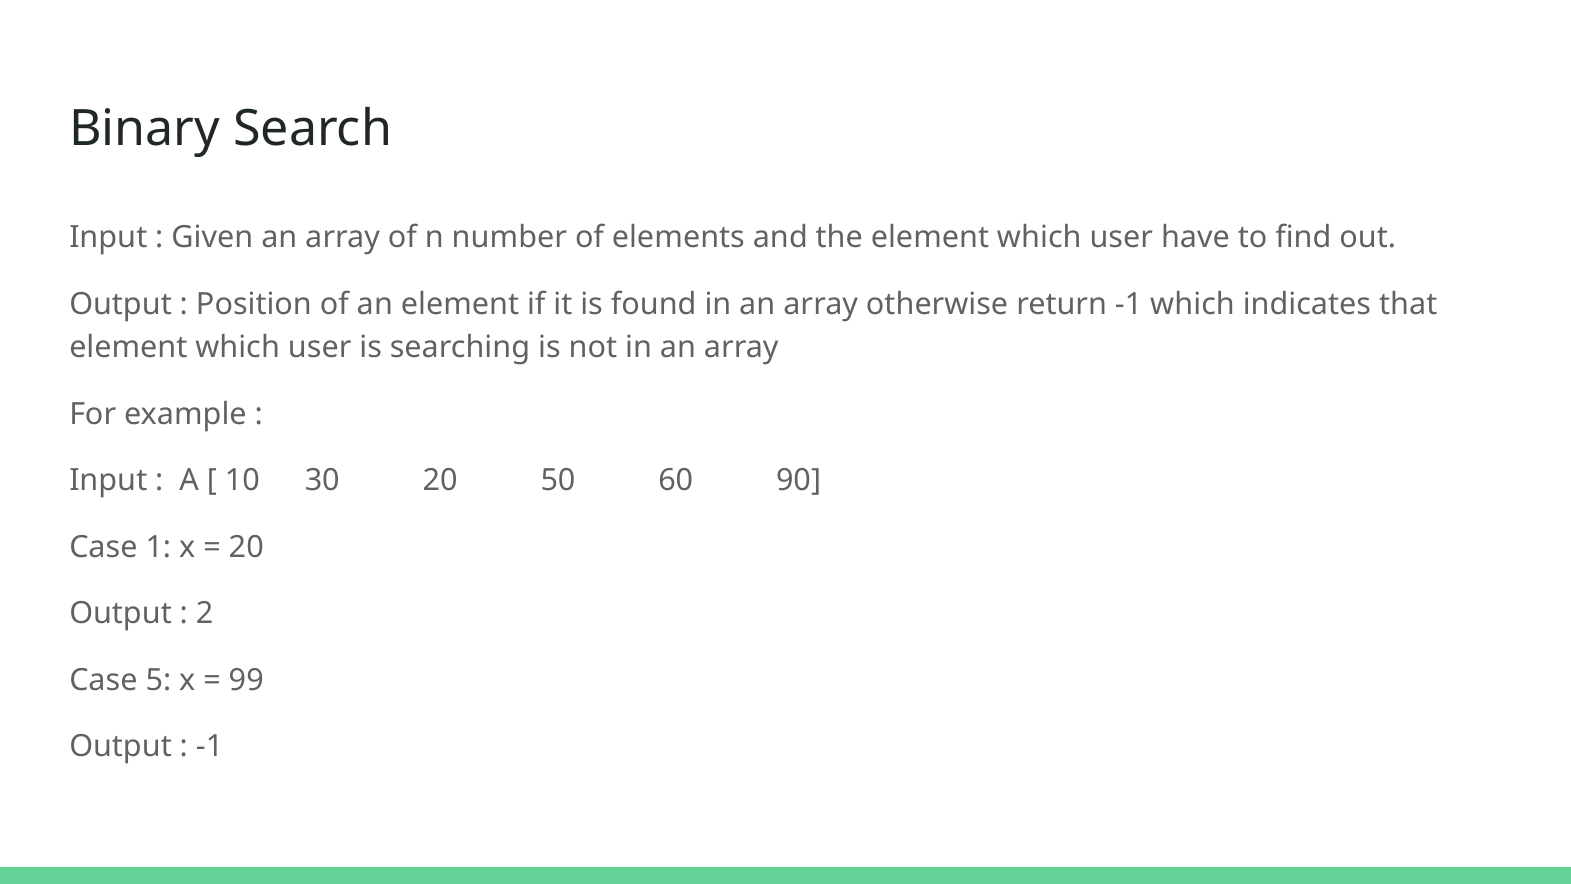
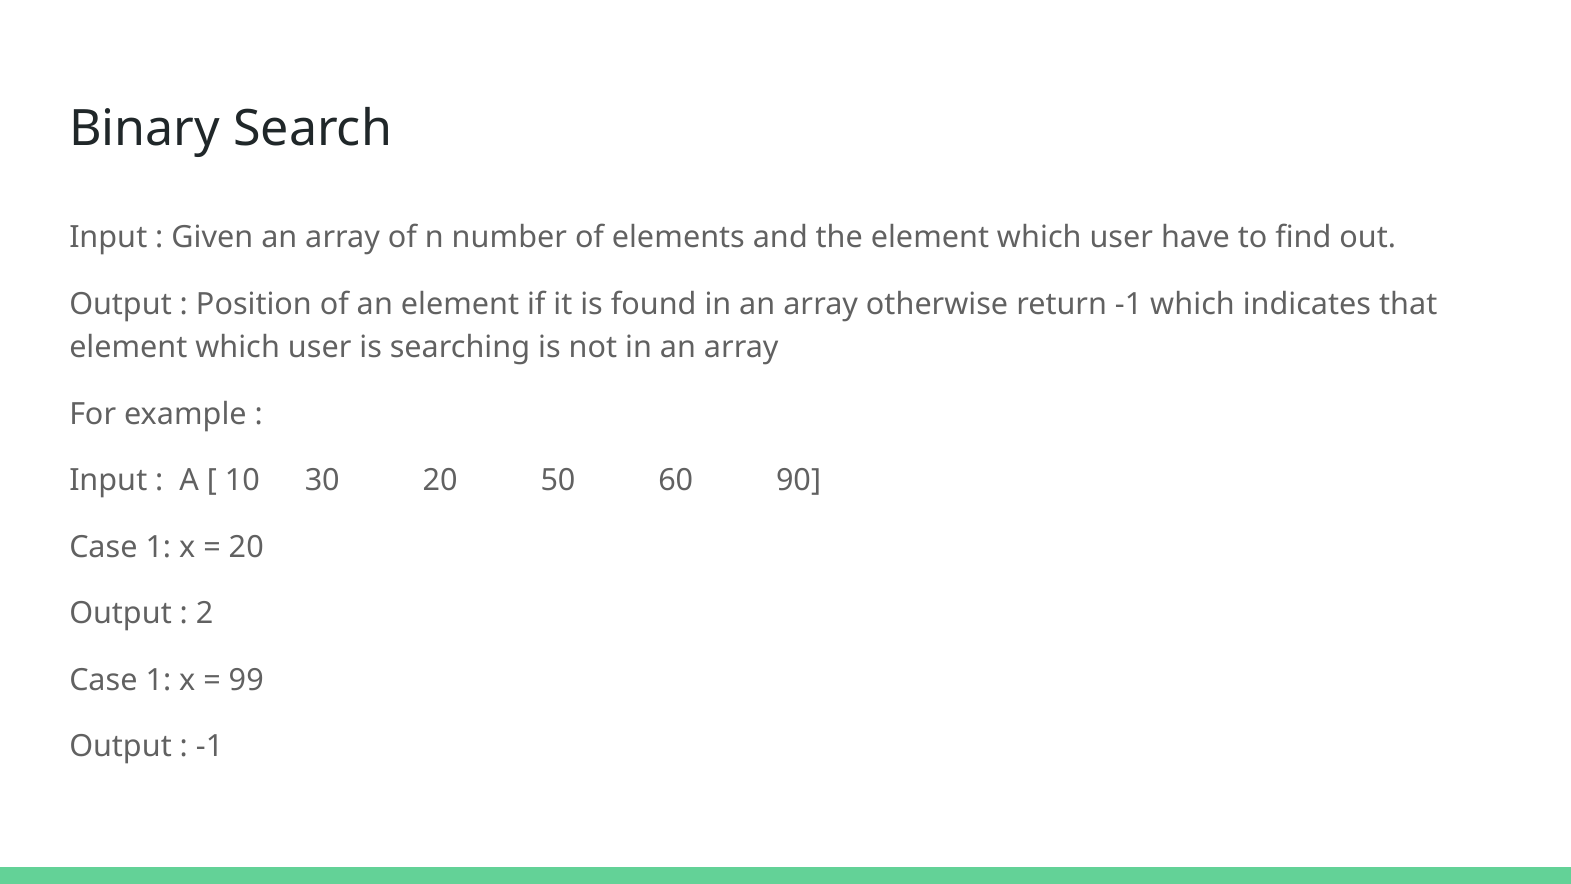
5: 5 -> 1 (158, 680)
